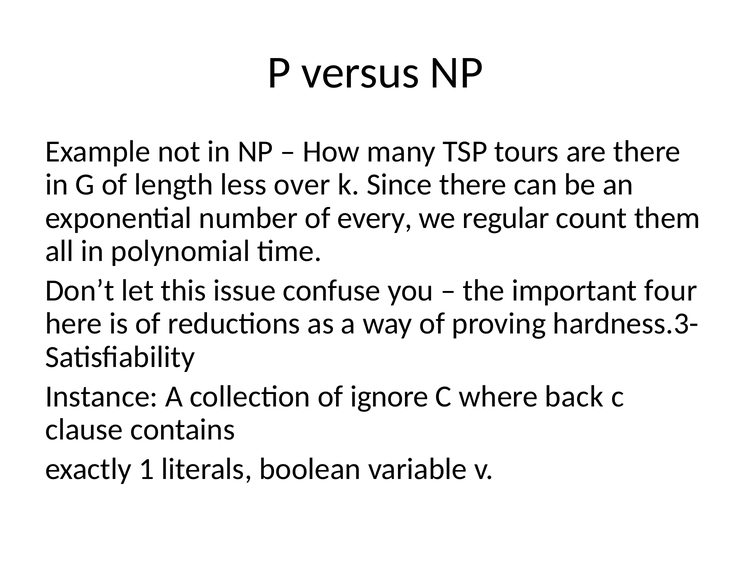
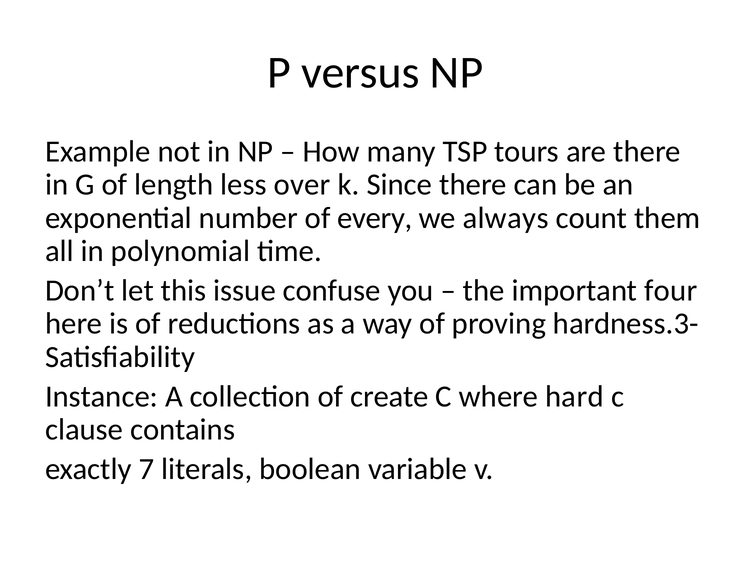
regular: regular -> always (506, 218)
ignore: ignore -> create (389, 397)
back: back -> hard (574, 397)
1: 1 -> 7 (146, 469)
